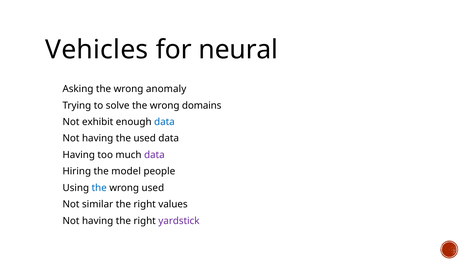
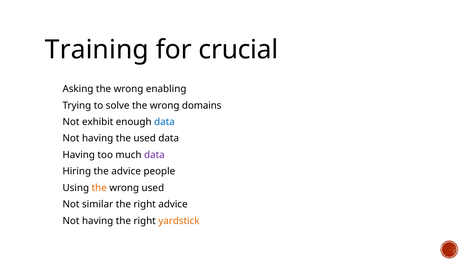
Vehicles: Vehicles -> Training (97, 50)
neural: neural -> crucial (238, 50)
anomaly: anomaly -> enabling (166, 89)
the model: model -> advice (126, 171)
the colour: blue -> orange (99, 188)
right values: values -> advice (173, 204)
yardstick colour: purple -> orange (179, 221)
